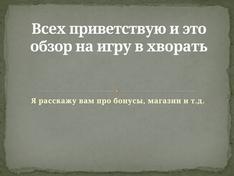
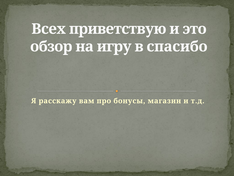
хворать: хворать -> спасибо (177, 46)
